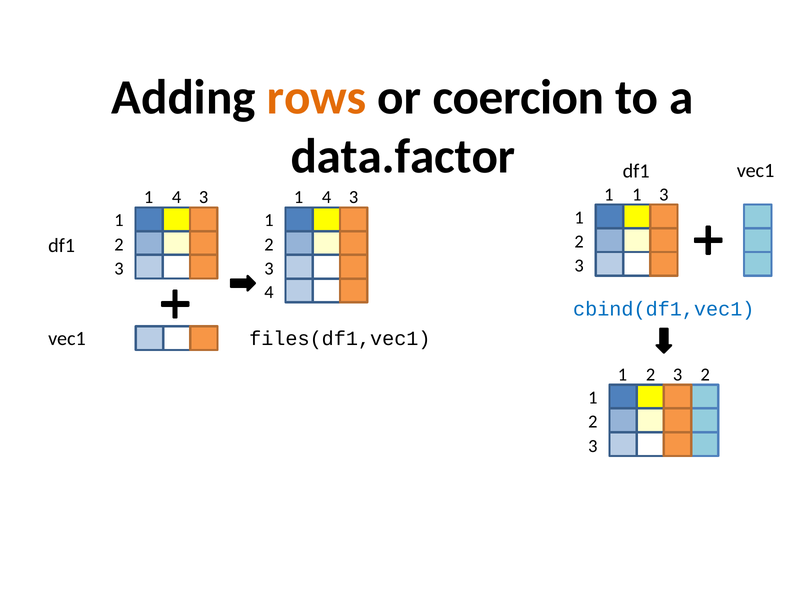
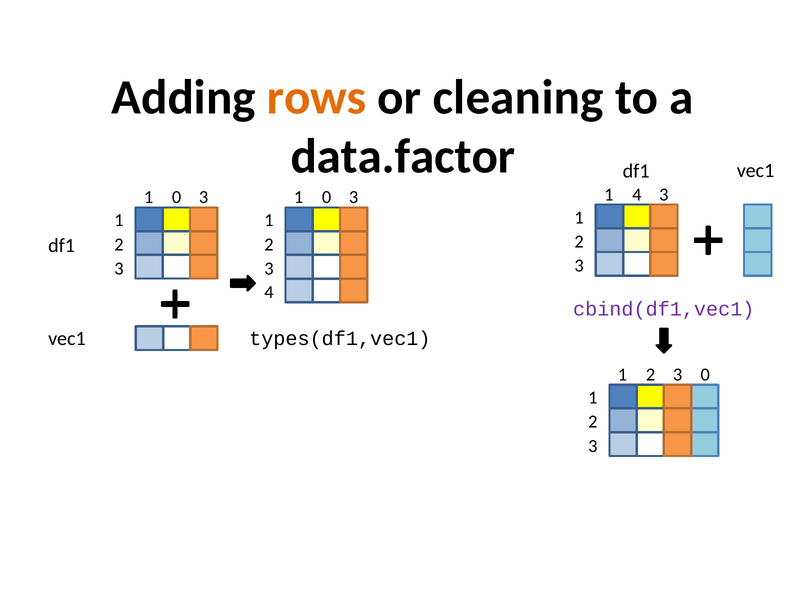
coercion: coercion -> cleaning (518, 97)
1: 1 -> 4 (637, 194)
4: 4 -> 0 (177, 197)
4: 4 -> 0 (327, 197)
cbind(df1,vec1 colour: blue -> purple (664, 309)
files(df1,vec1: files(df1,vec1 -> types(df1,vec1 (340, 338)
3 2: 2 -> 0 (705, 374)
